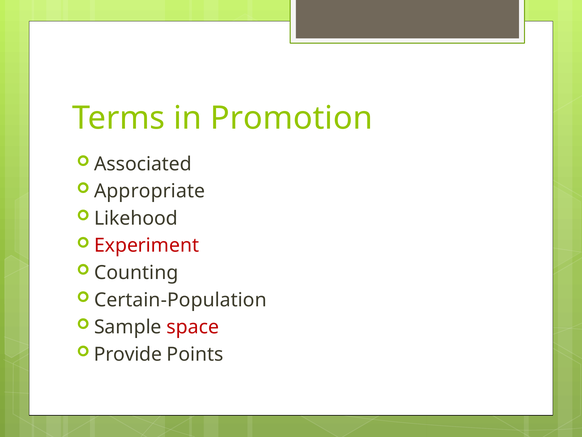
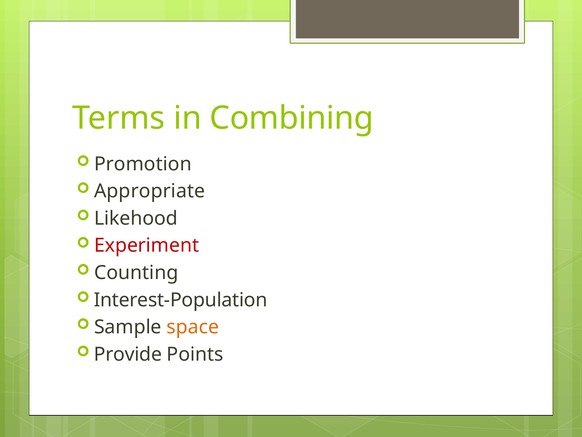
Promotion: Promotion -> Combining (292, 118)
Associated: Associated -> Promotion (143, 164)
Certain-Population: Certain-Population -> Interest-Population (181, 300)
space colour: red -> orange (193, 327)
